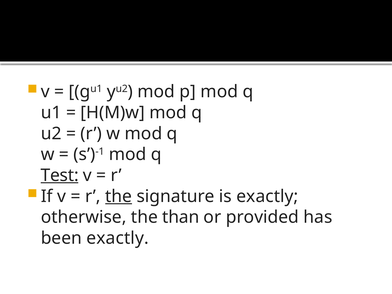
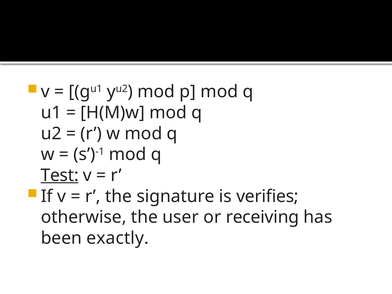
the underline: present -> none (119, 196)
is exactly: exactly -> verifies (267, 196)
than: than -> user (181, 217)
provided: provided -> receiving (262, 217)
